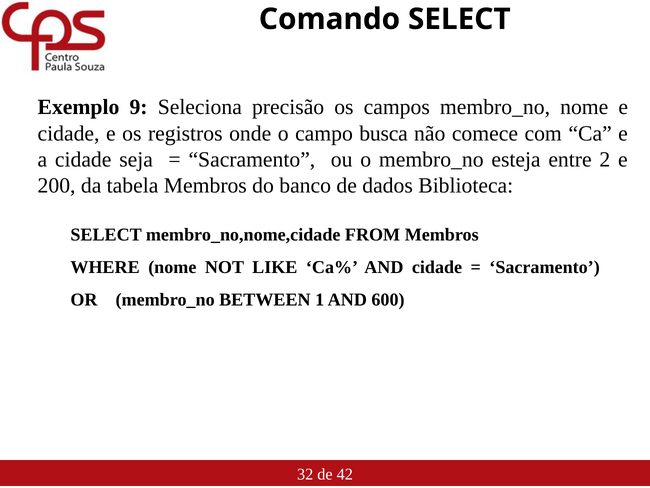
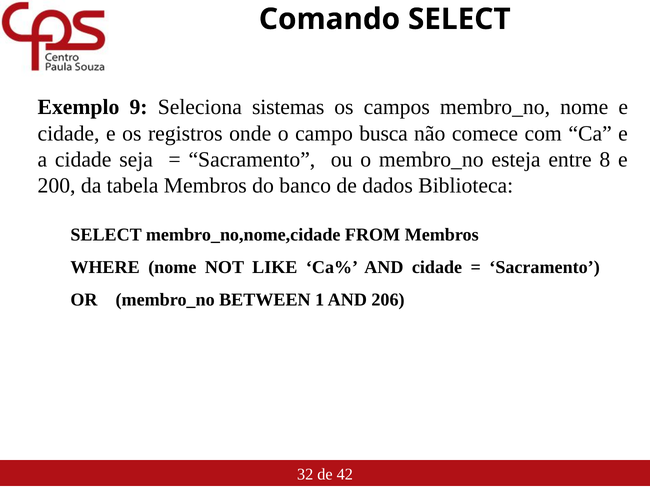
precisão: precisão -> sistemas (288, 107)
2: 2 -> 8 (605, 159)
600: 600 -> 206 (388, 299)
